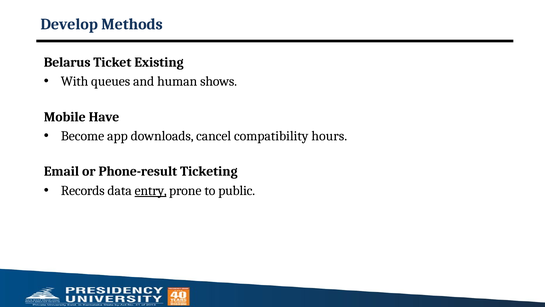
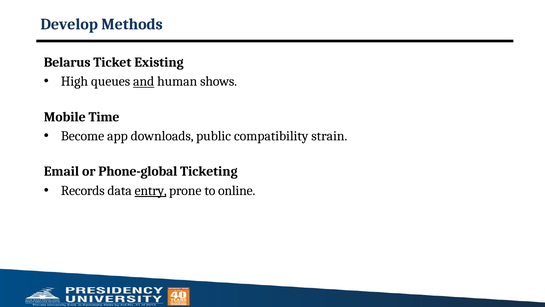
With: With -> High (74, 81)
and underline: none -> present (144, 81)
Have: Have -> Time (104, 117)
cancel: cancel -> public (214, 136)
hours: hours -> strain (329, 136)
Phone-result: Phone-result -> Phone-global (138, 171)
public: public -> online (237, 190)
